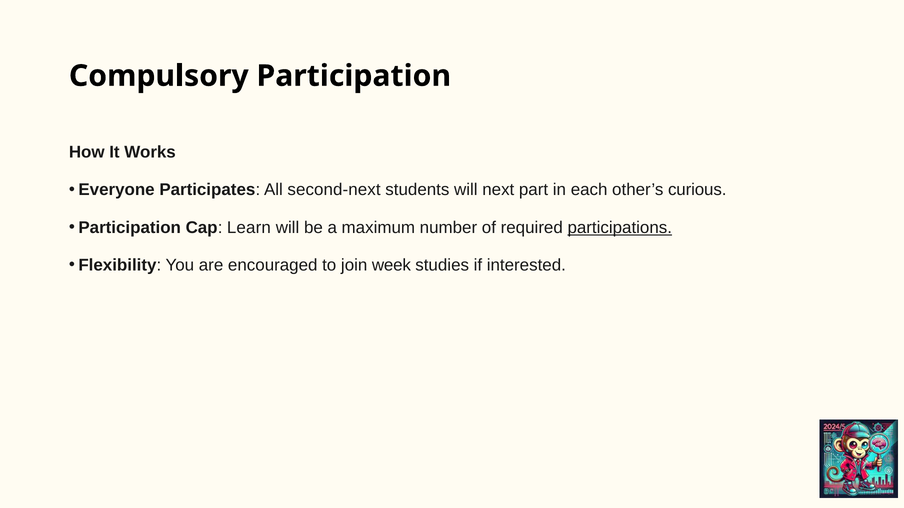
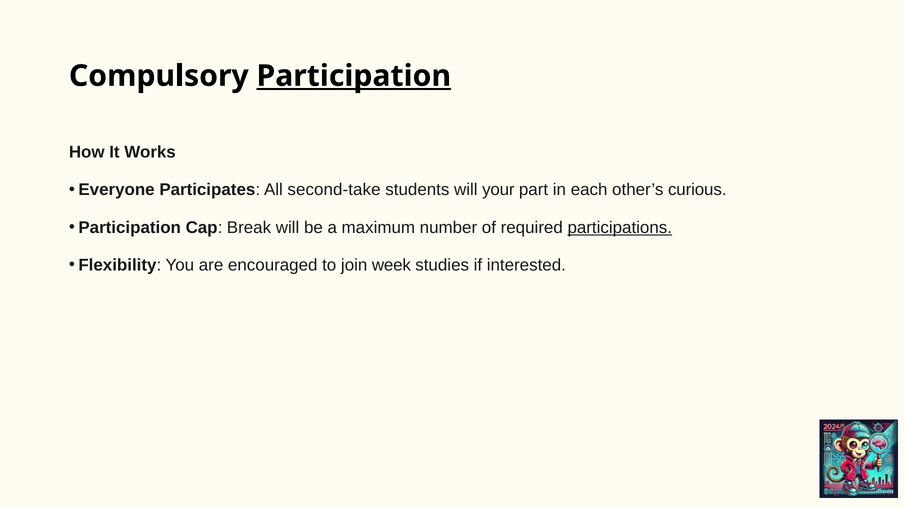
Participation underline: none -> present (354, 76)
second-next: second-next -> second-take (334, 190)
next: next -> your (498, 190)
Learn: Learn -> Break (249, 228)
